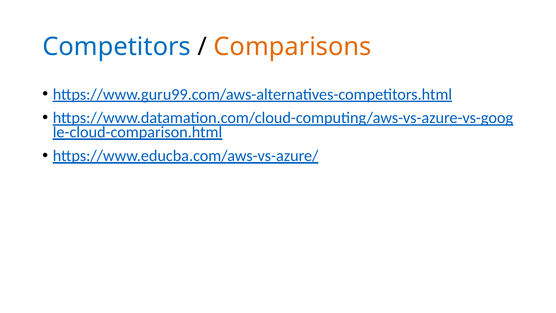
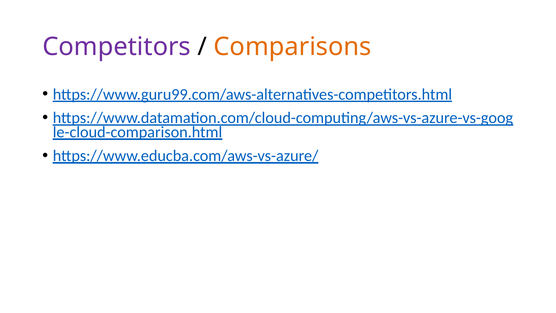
Competitors colour: blue -> purple (117, 47)
